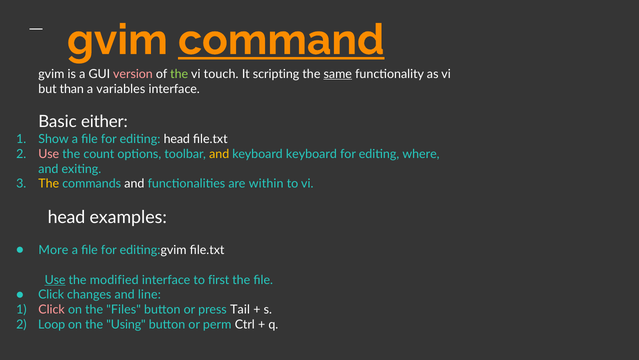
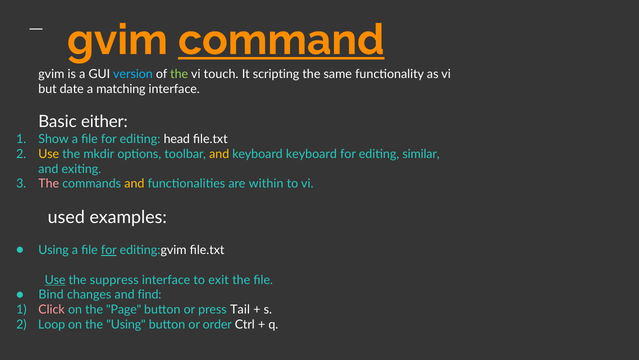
version colour: pink -> light blue (133, 74)
same underline: present -> none (338, 74)
than: than -> date (72, 89)
variables: variables -> matching (121, 89)
Use colour: pink -> yellow (49, 154)
count: count -> mkdir (99, 154)
where: where -> similar (421, 154)
The colour: yellow -> pink (49, 184)
and colour: white -> yellow (134, 184)
head: head -> used (66, 217)
More: More -> Using (54, 250)
for underline: none -> present (109, 250)
modified: modified -> suppress (114, 279)
first: first -> exit (219, 279)
Click: Click -> Bind (51, 294)
line: line -> find (150, 294)
Files: Files -> Page (124, 309)
perm: perm -> order (217, 324)
